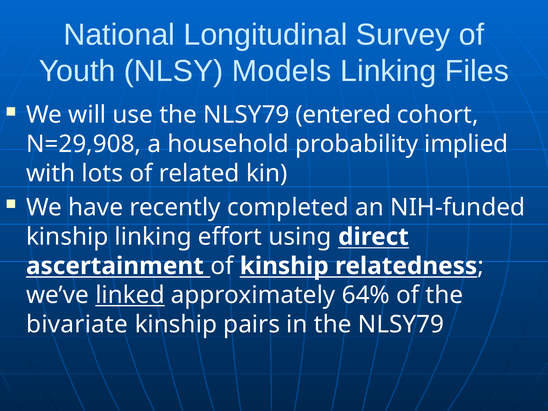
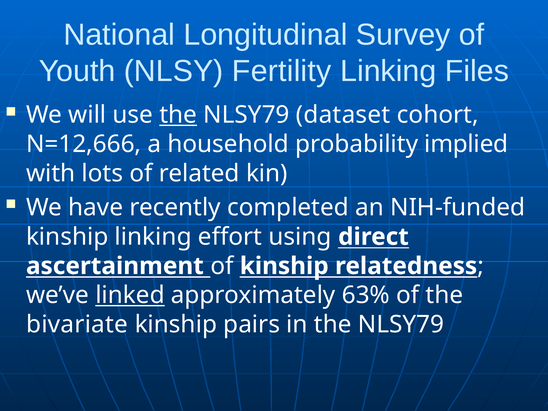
Models: Models -> Fertility (282, 71)
the underline: none -> present (178, 115)
entered: entered -> dataset (343, 115)
N=29,908: N=29,908 -> N=12,666 (84, 144)
64%: 64% -> 63% (366, 295)
